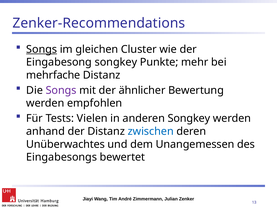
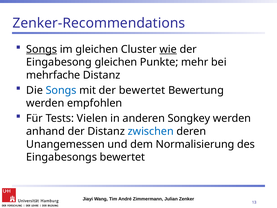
wie underline: none -> present (168, 49)
Eingabesong songkey: songkey -> gleichen (116, 62)
Songs colour: purple -> blue (61, 90)
der ähnlicher: ähnlicher -> bewertet (142, 90)
Unüberwachtes: Unüberwachtes -> Unangemessen (65, 144)
Unangemessen: Unangemessen -> Normalisierung (195, 144)
